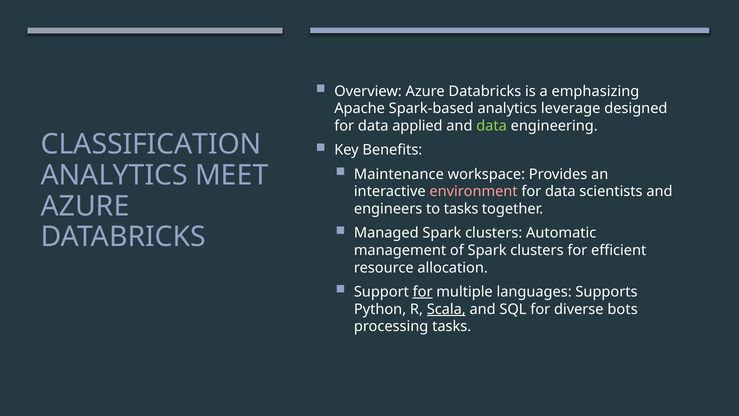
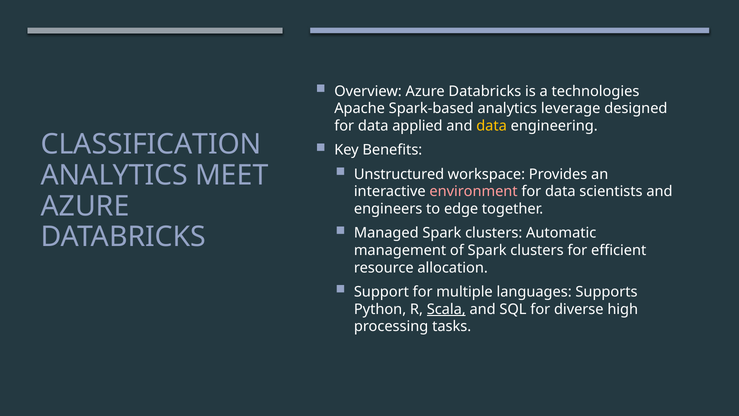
emphasizing: emphasizing -> technologies (595, 91)
data colour: light green -> yellow (492, 126)
Maintenance: Maintenance -> Unstructured (399, 174)
to tasks: tasks -> edge (461, 209)
for underline: present -> none (423, 292)
bots: bots -> high (623, 309)
